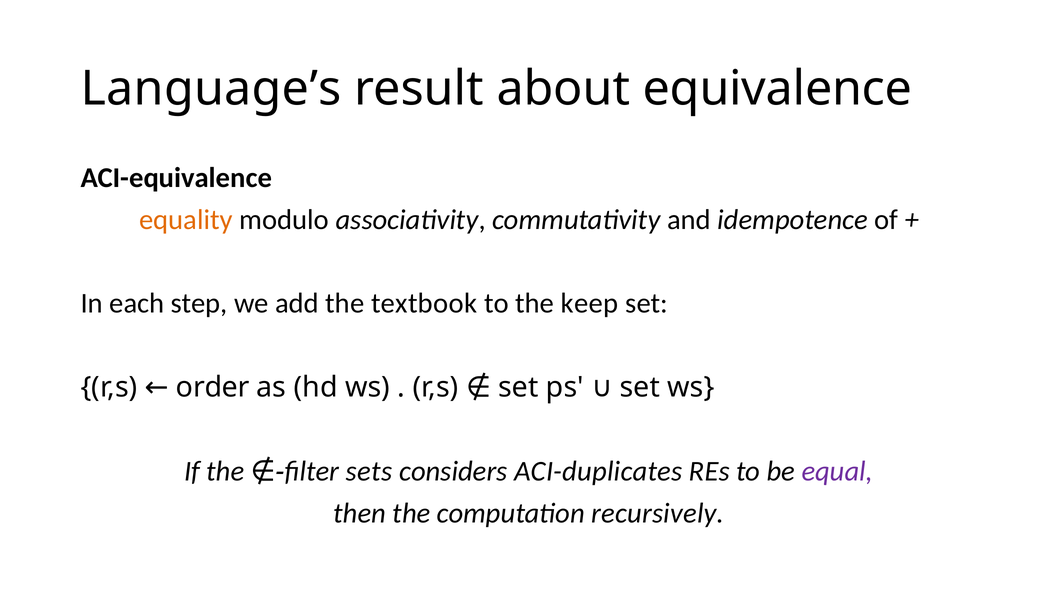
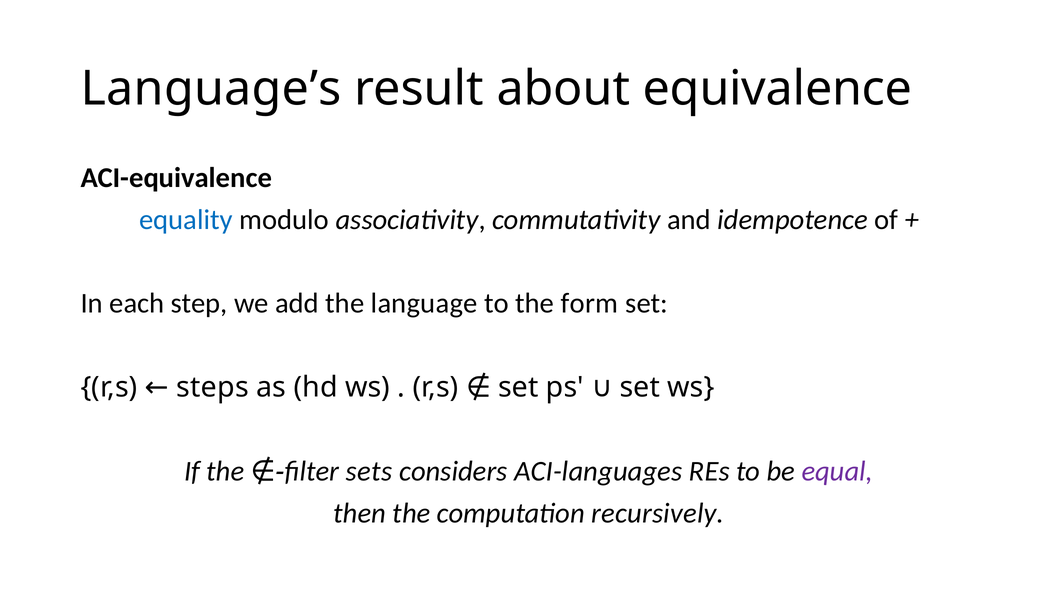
equality colour: orange -> blue (186, 220)
textbook: textbook -> language (424, 304)
keep: keep -> form (589, 304)
order: order -> steps (213, 387)
ACI-duplicates: ACI-duplicates -> ACI-languages (598, 471)
